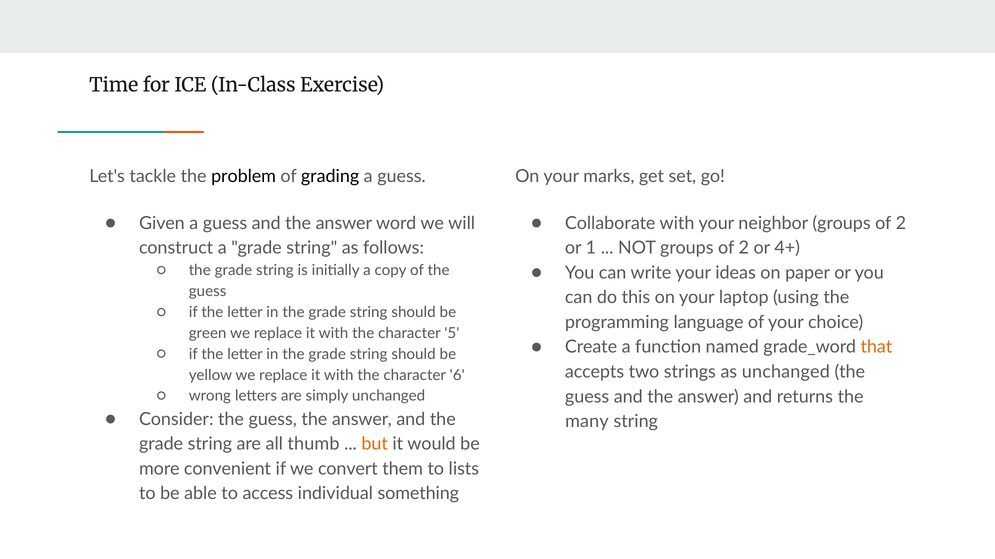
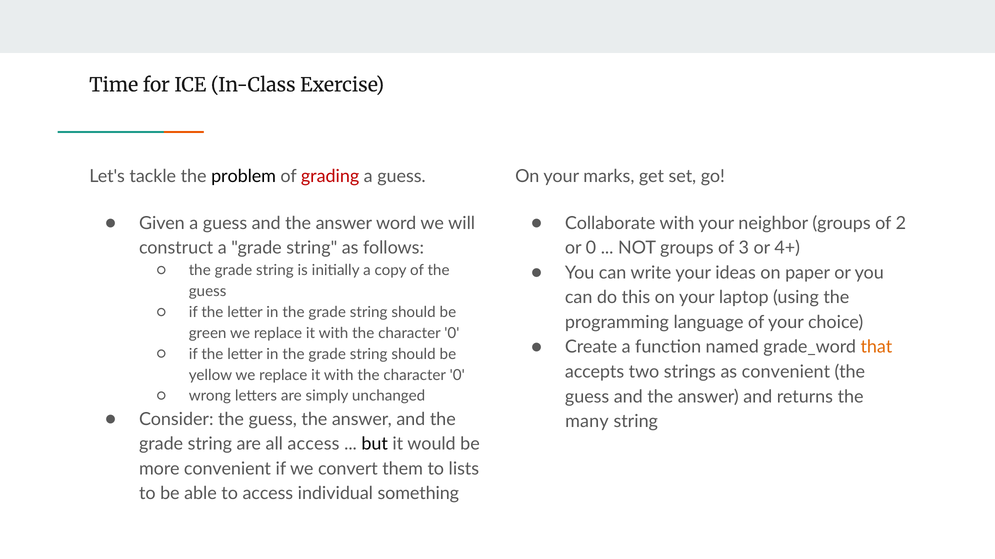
grading colour: black -> red (330, 177)
or 1: 1 -> 0 (591, 248)
NOT groups of 2: 2 -> 3 (744, 248)
5: 5 -> 0 (452, 334)
as unchanged: unchanged -> convenient (786, 372)
6: 6 -> 0 (457, 376)
all thumb: thumb -> access (313, 445)
but colour: orange -> black (375, 445)
